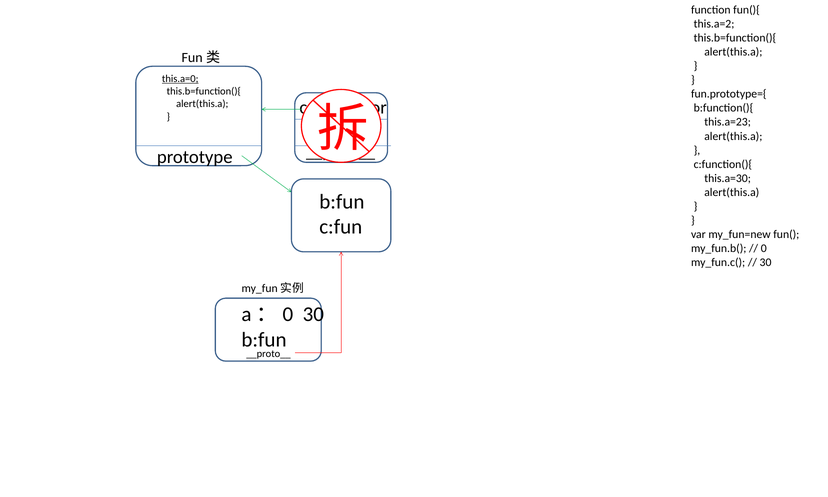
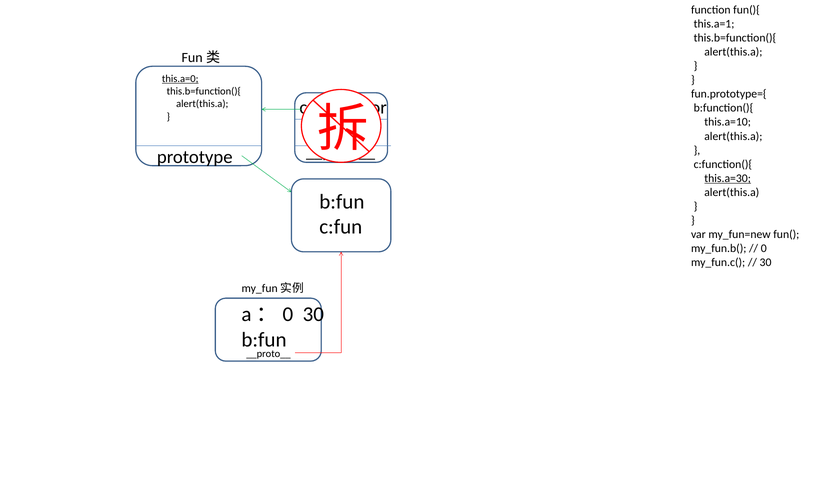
this.a=2: this.a=2 -> this.a=1 (714, 24)
this.a=23: this.a=23 -> this.a=10 (728, 122)
this.a=30 underline: none -> present (728, 178)
